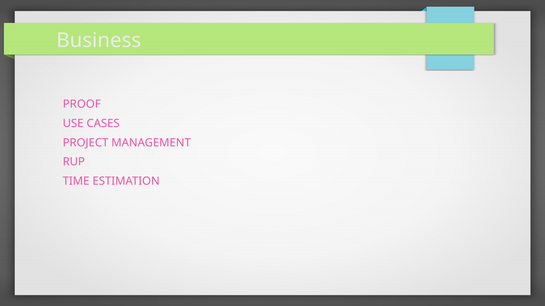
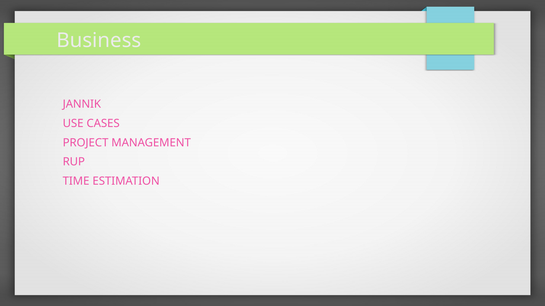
PROOF: PROOF -> JANNIK (82, 104)
